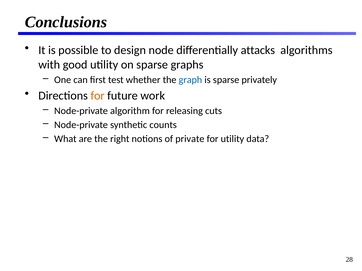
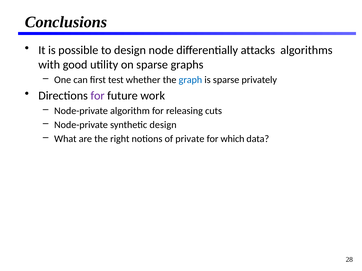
for colour: orange -> purple (98, 96)
synthetic counts: counts -> design (163, 125)
for utility: utility -> which (232, 139)
